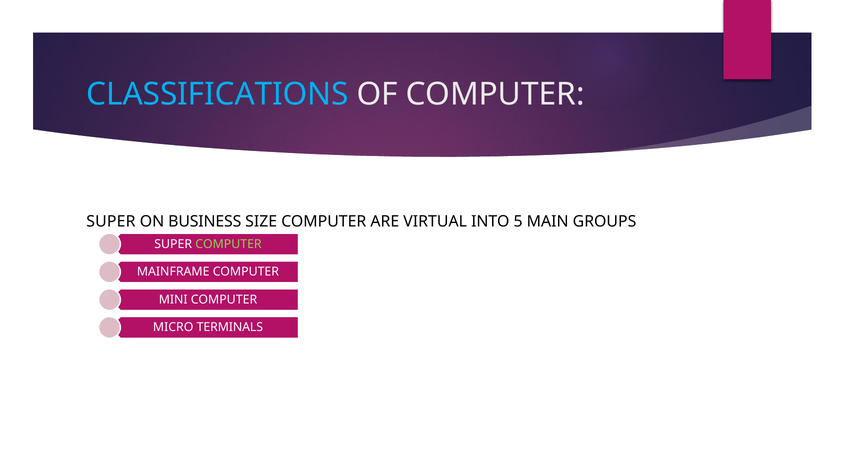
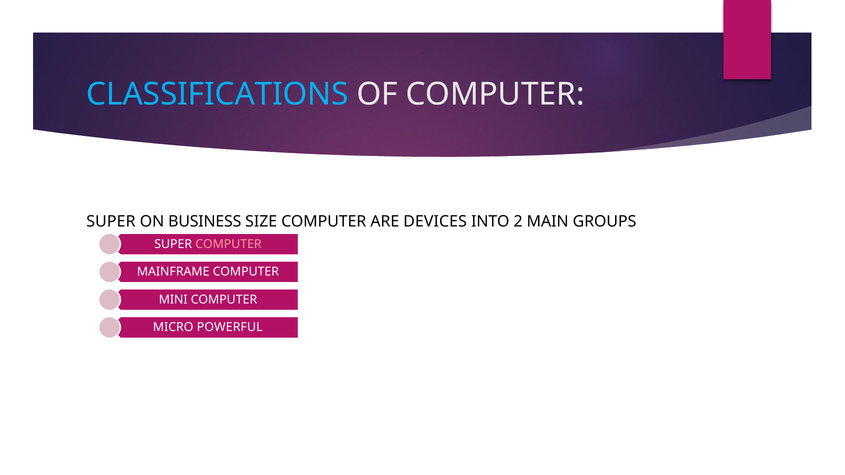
VIRTUAL: VIRTUAL -> DEVICES (435, 221)
5: 5 -> 2 (518, 221)
COMPUTER colour: light green -> pink (228, 244)
TERMINALS: TERMINALS -> POWERFUL (230, 328)
